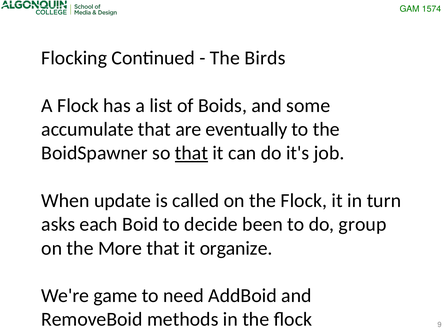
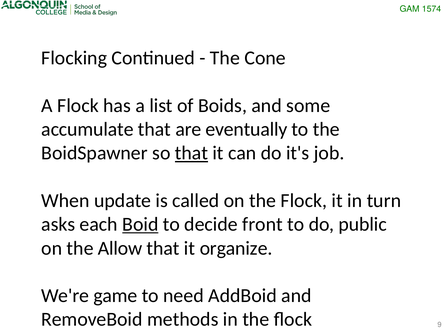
Birds: Birds -> Cone (265, 58)
Boid underline: none -> present (140, 225)
been: been -> front (263, 225)
group: group -> public (363, 225)
More: More -> Allow (120, 249)
